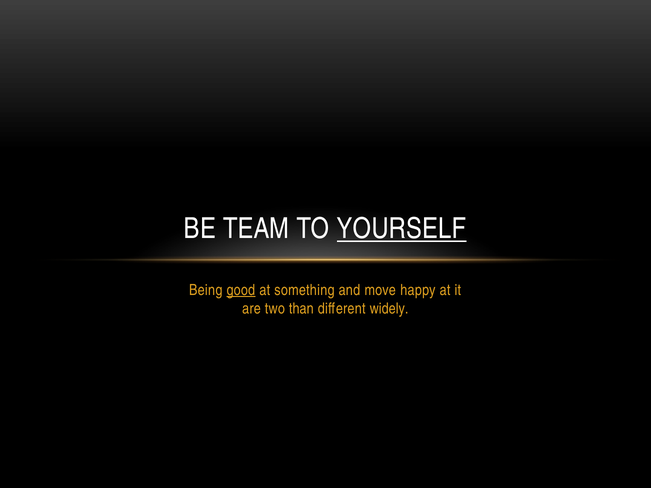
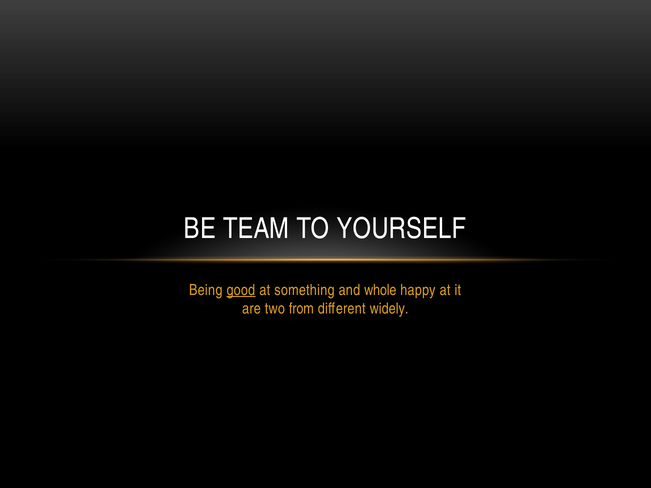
YOURSELF underline: present -> none (402, 229)
move: move -> whole (380, 290)
than: than -> from (301, 309)
